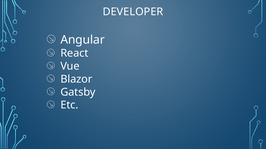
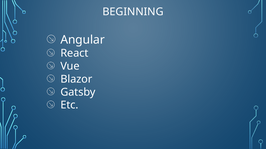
DEVELOPER: DEVELOPER -> BEGINNING (133, 12)
